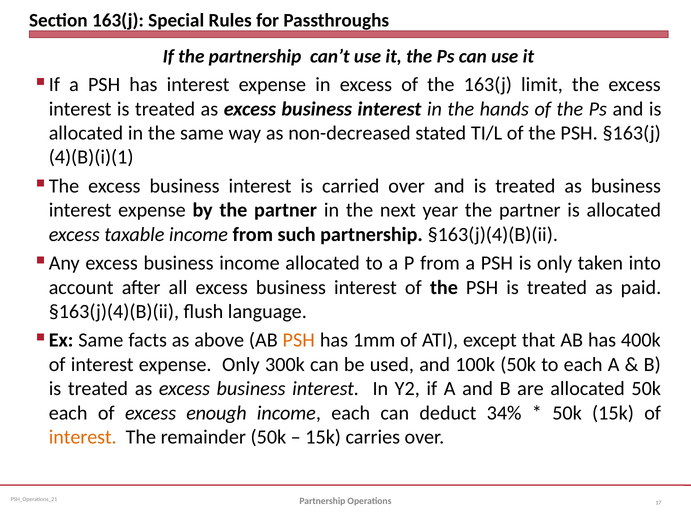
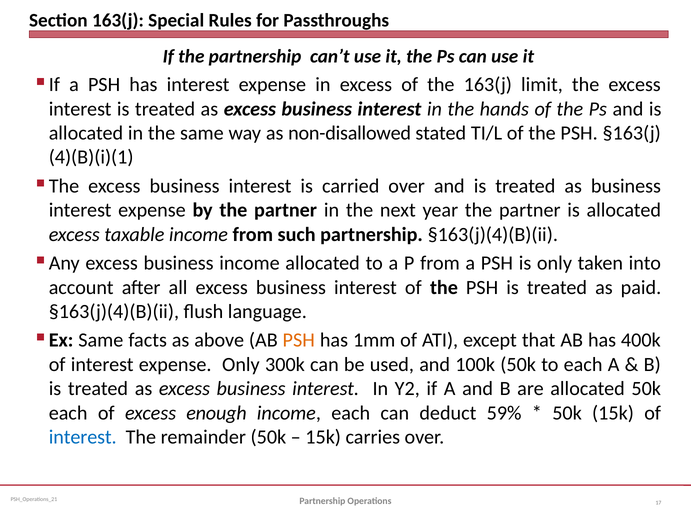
non-decreased: non-decreased -> non-disallowed (350, 133)
34%: 34% -> 59% (504, 413)
interest colour: orange -> blue (83, 437)
